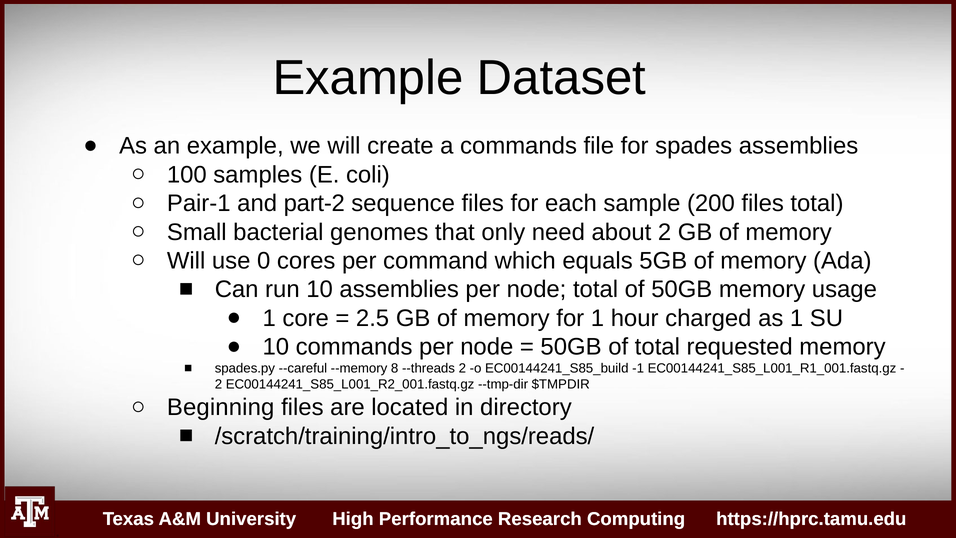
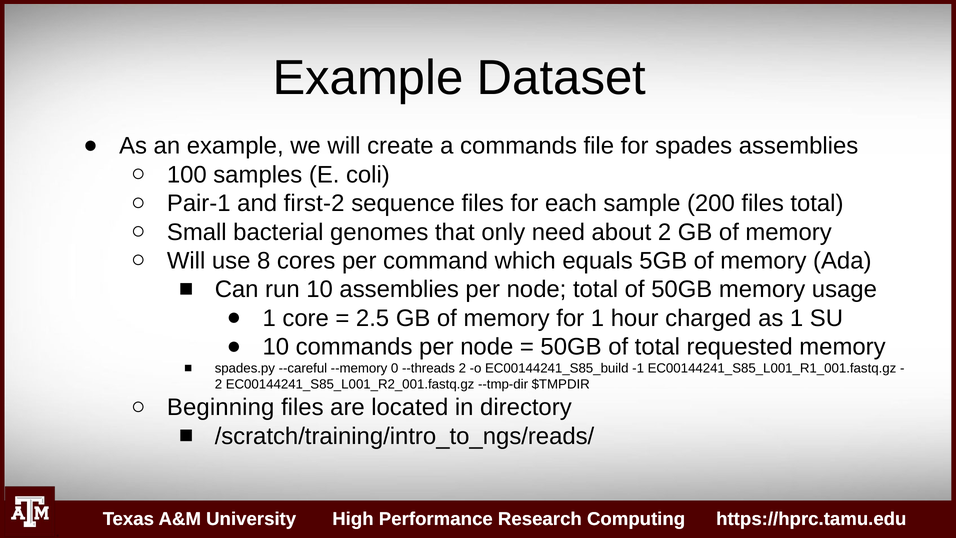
part-2: part-2 -> first-2 (314, 203)
0: 0 -> 8 (264, 261)
8: 8 -> 0 (395, 368)
